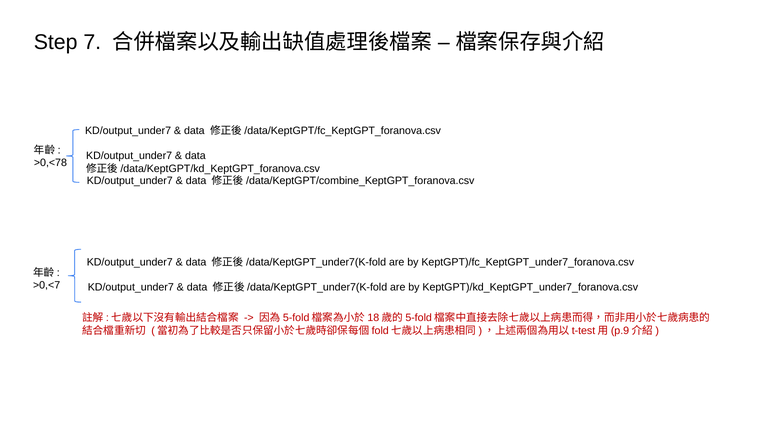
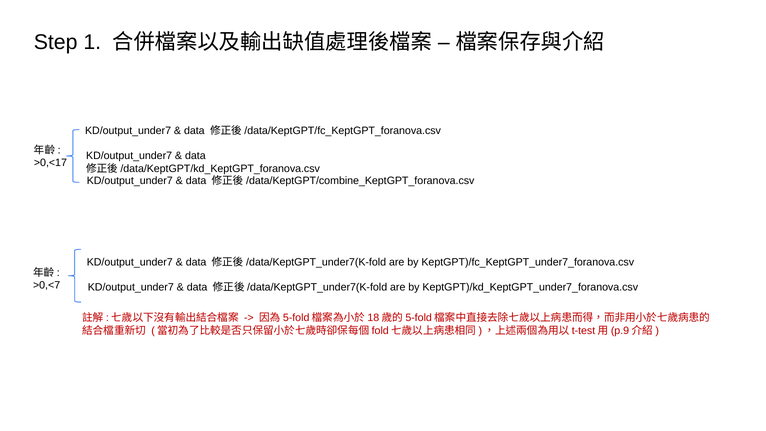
7: 7 -> 1 (92, 42)
>0,<78: >0,<78 -> >0,<17 (50, 163)
